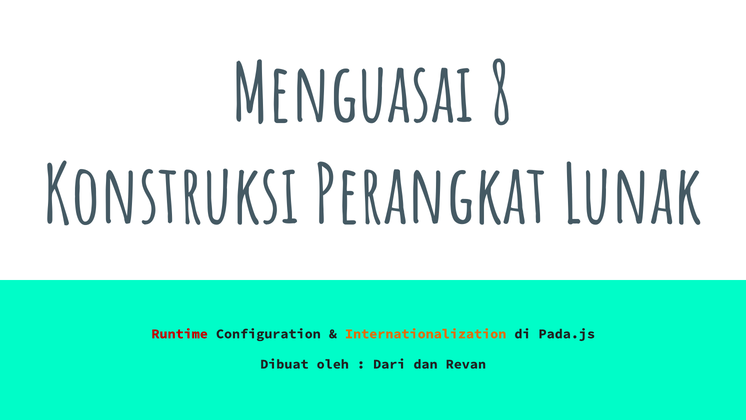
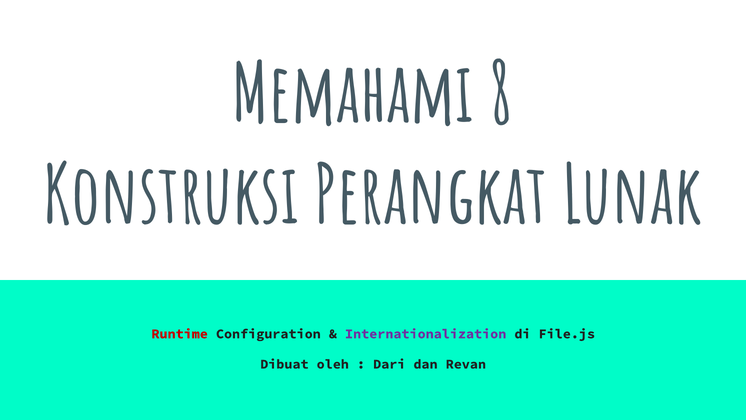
Menguasai: Menguasai -> Memahami (353, 95)
Internationalization colour: orange -> purple (426, 334)
Pada.js: Pada.js -> File.js (567, 334)
